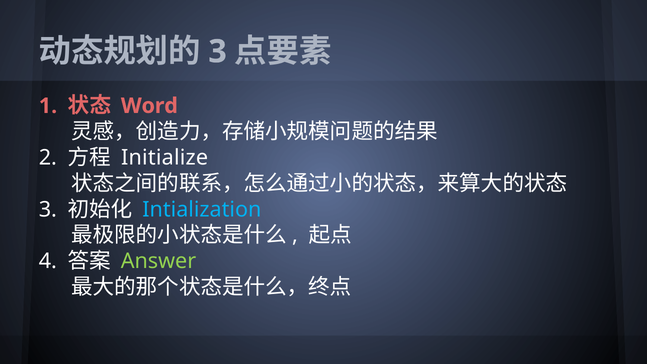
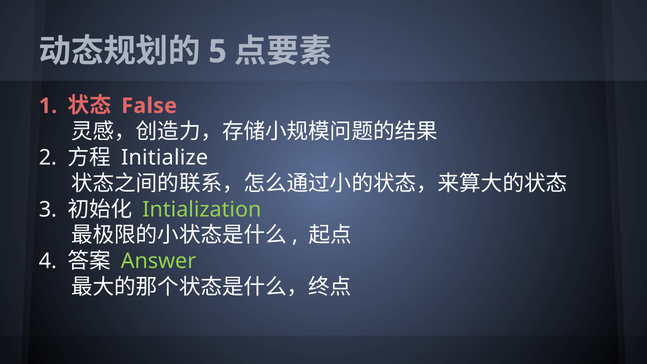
3: 3 -> 5 (218, 52)
Word: Word -> False (149, 106)
Intialization colour: light blue -> light green (202, 209)
